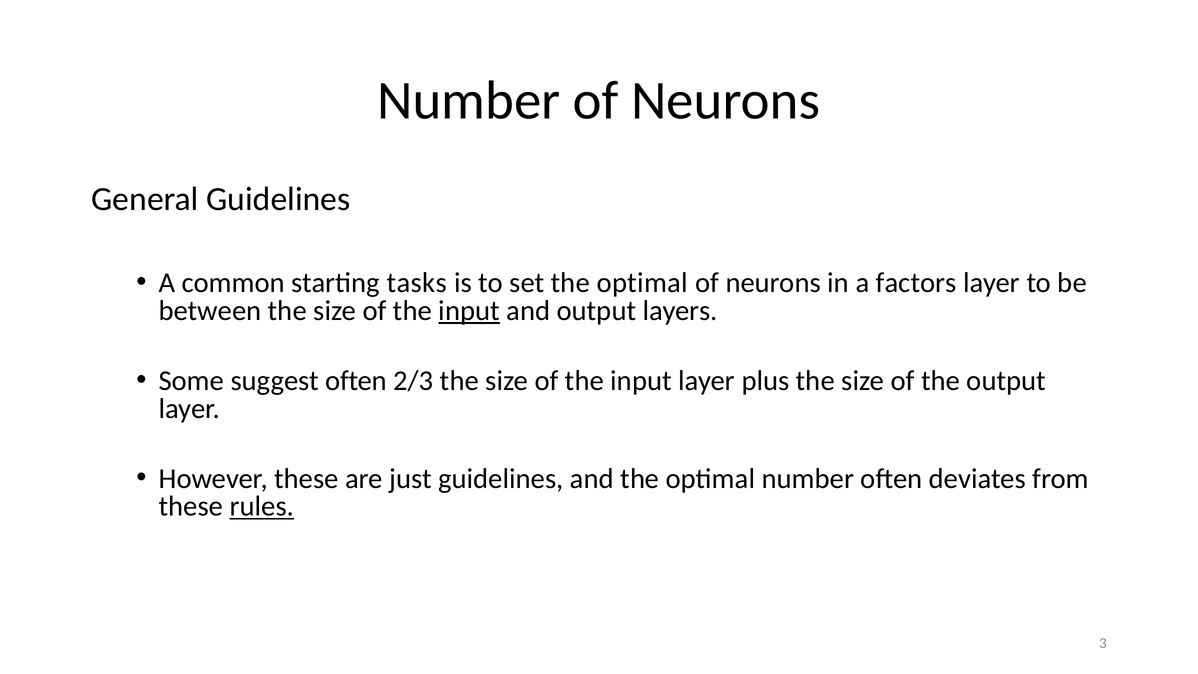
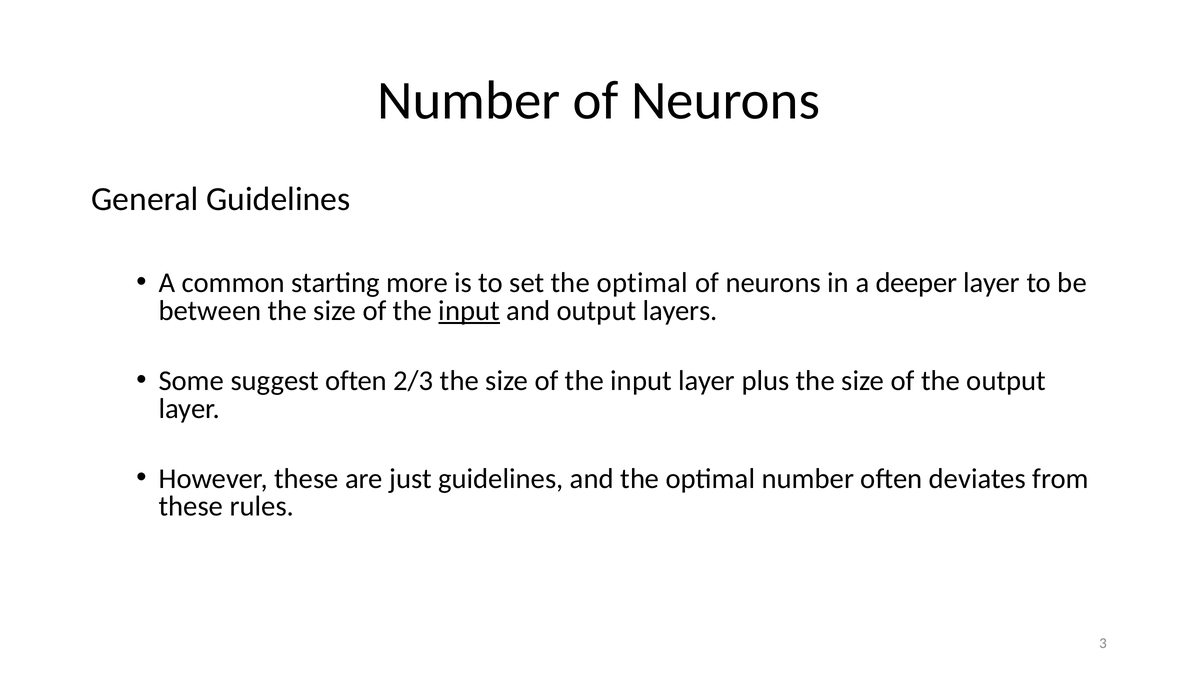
tasks: tasks -> more (417, 283)
factors: factors -> deeper (916, 283)
rules underline: present -> none (262, 506)
